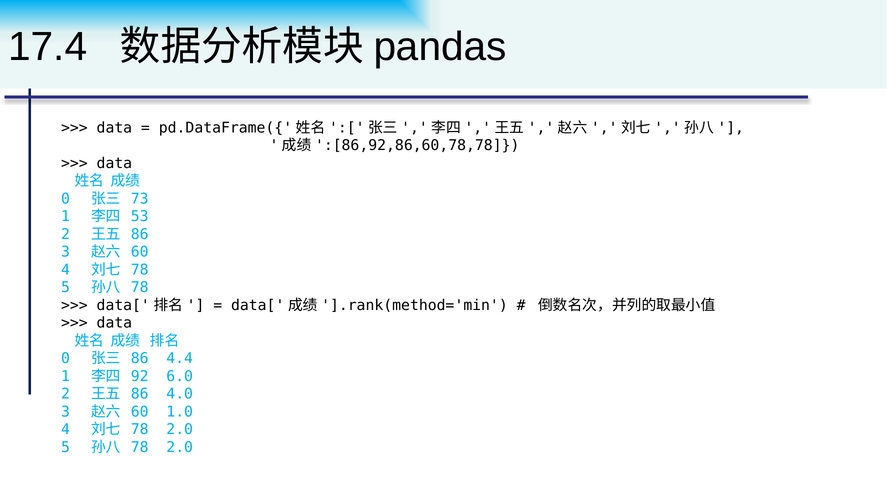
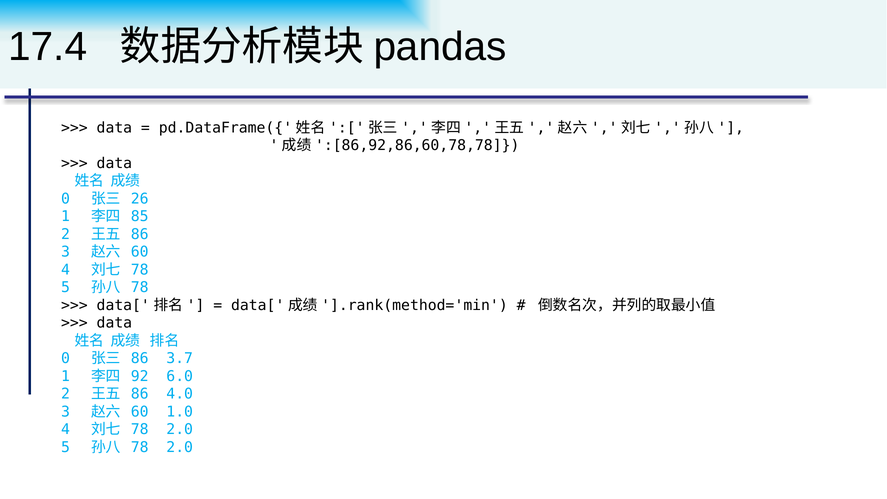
73: 73 -> 26 (140, 199)
53: 53 -> 85 (140, 217)
4.4: 4.4 -> 3.7 (180, 358)
